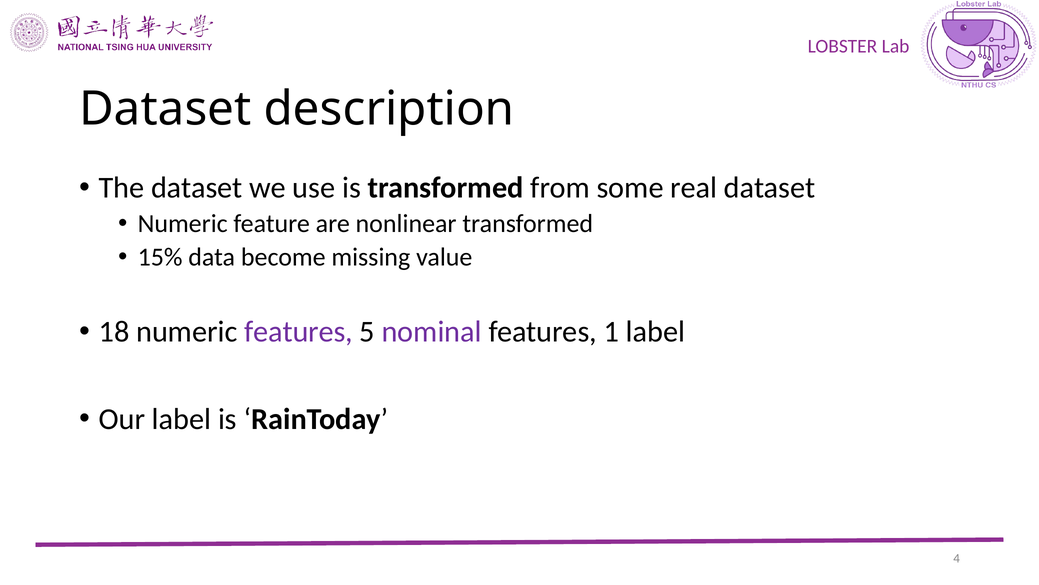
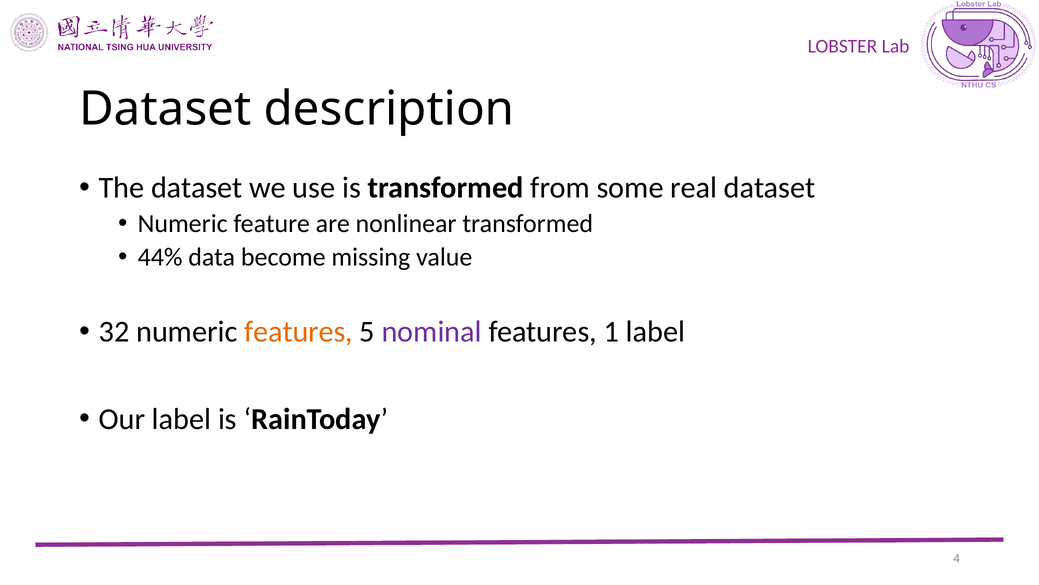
15%: 15% -> 44% (160, 257)
18: 18 -> 32 (114, 332)
features colour: purple -> orange (298, 332)
